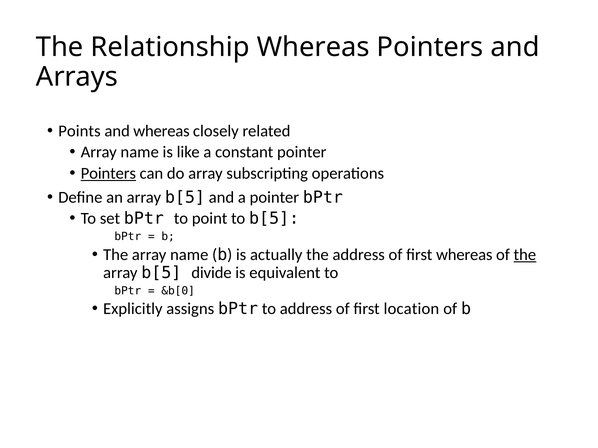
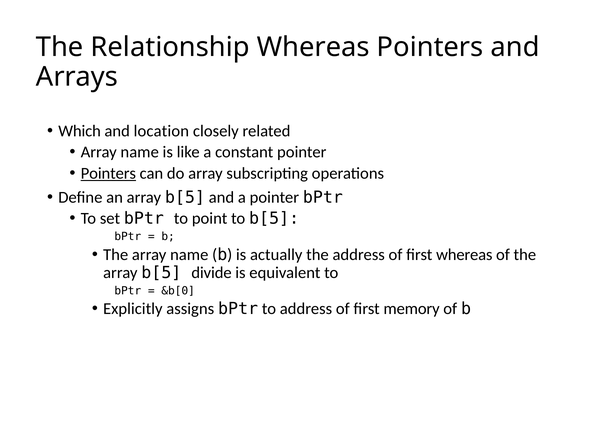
Points: Points -> Which (80, 131)
and whereas: whereas -> location (161, 131)
the underline: present -> none (525, 255)
location: location -> memory (412, 309)
